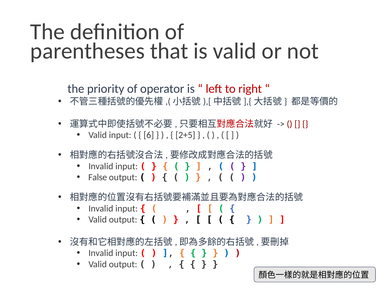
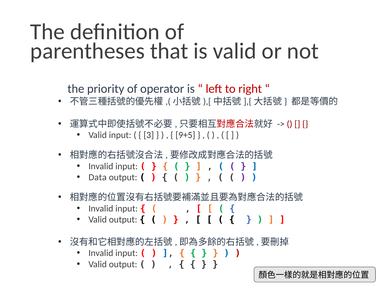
6: 6 -> 3 (149, 135)
2+5: 2+5 -> 9+5 (185, 135)
False: False -> Data (98, 177)
